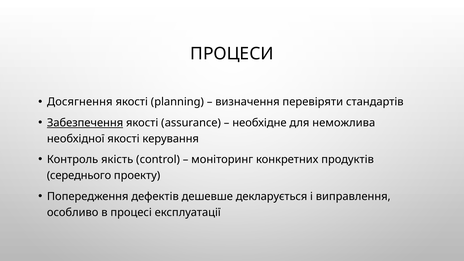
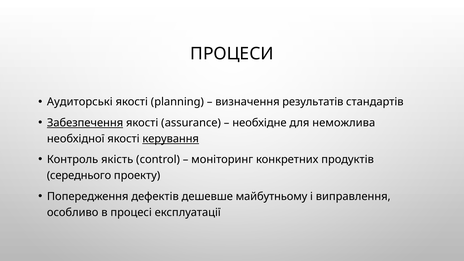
Досягнення: Досягнення -> Аудиторські (80, 102)
перевіряти: перевіряти -> результатів (313, 102)
керування underline: none -> present (171, 139)
декларується: декларується -> майбутньому (272, 196)
